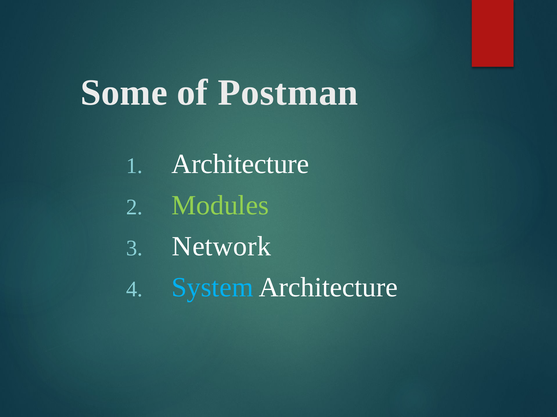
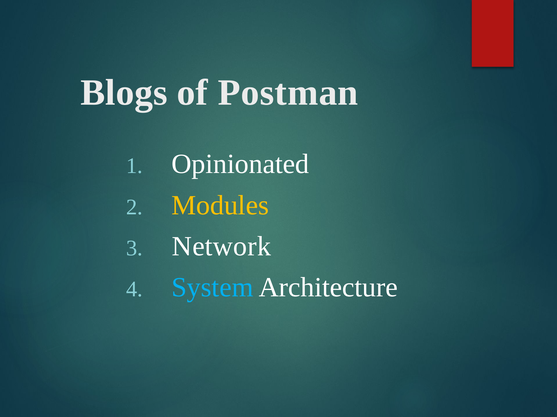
Some: Some -> Blogs (124, 93)
Architecture: Architecture -> Opinionated (240, 164)
Modules colour: light green -> yellow (220, 206)
